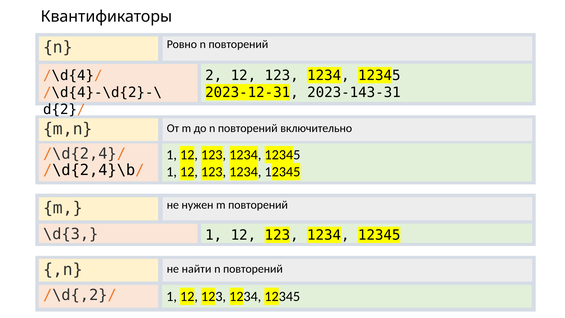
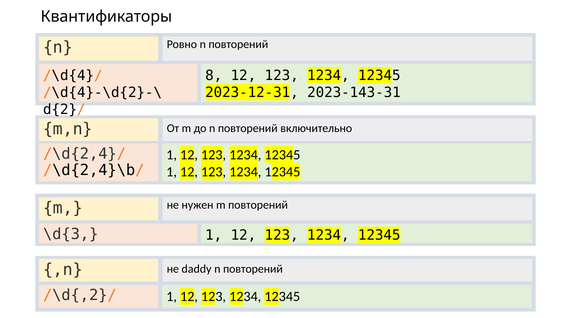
2: 2 -> 8 (214, 75)
найти: найти -> daddy (197, 269)
